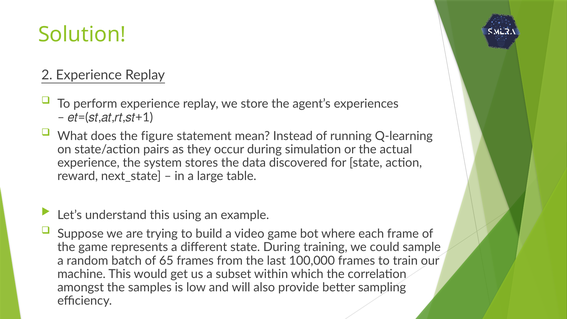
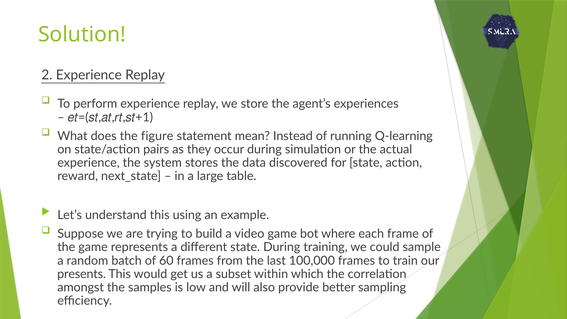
65: 65 -> 60 (166, 261)
machine: machine -> presents (82, 274)
